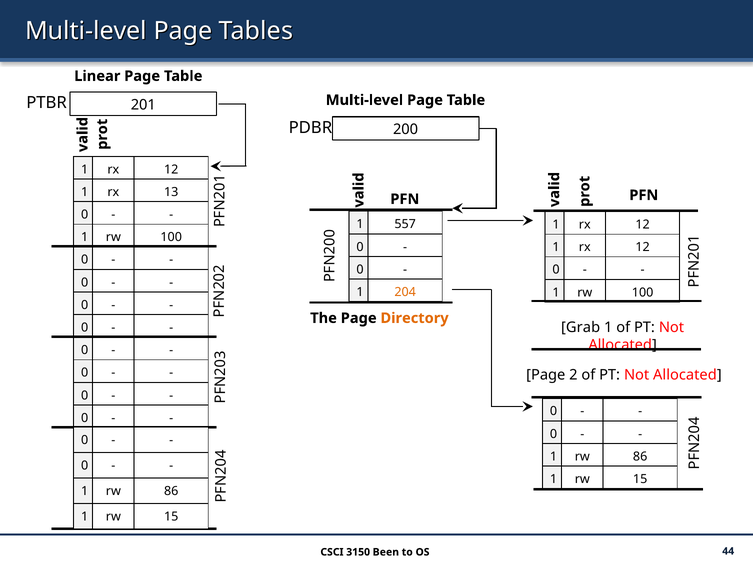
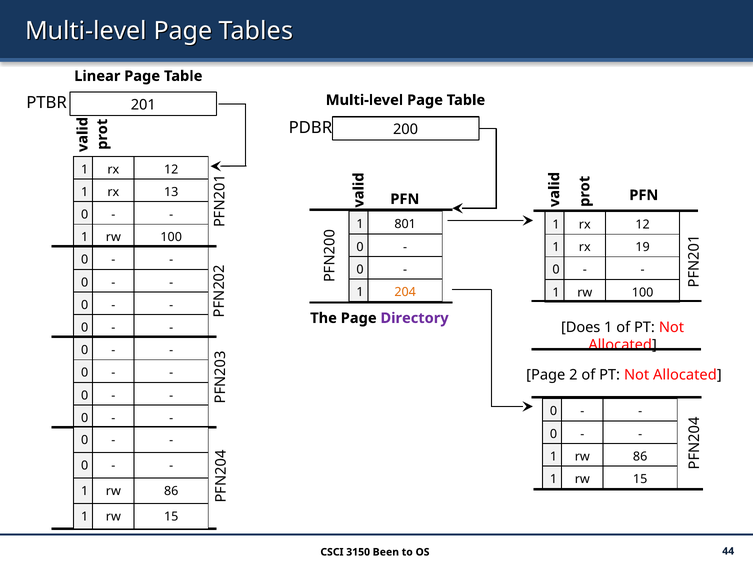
557: 557 -> 801 (405, 225)
12: 12 -> 19 (643, 248)
Directory colour: orange -> purple (415, 319)
Grab: Grab -> Does (581, 328)
